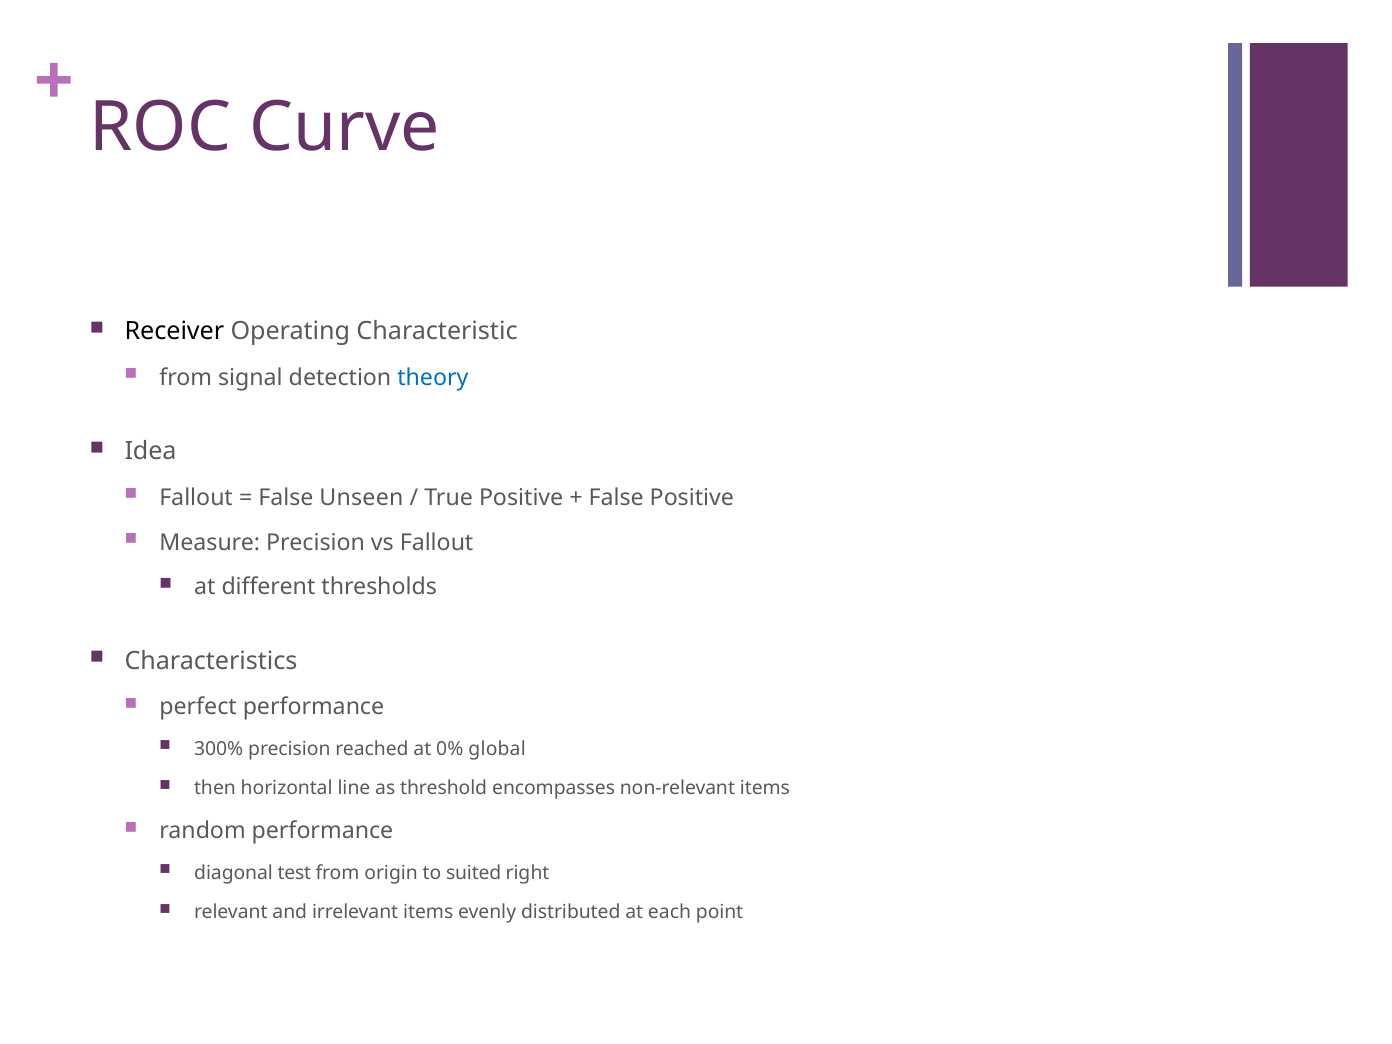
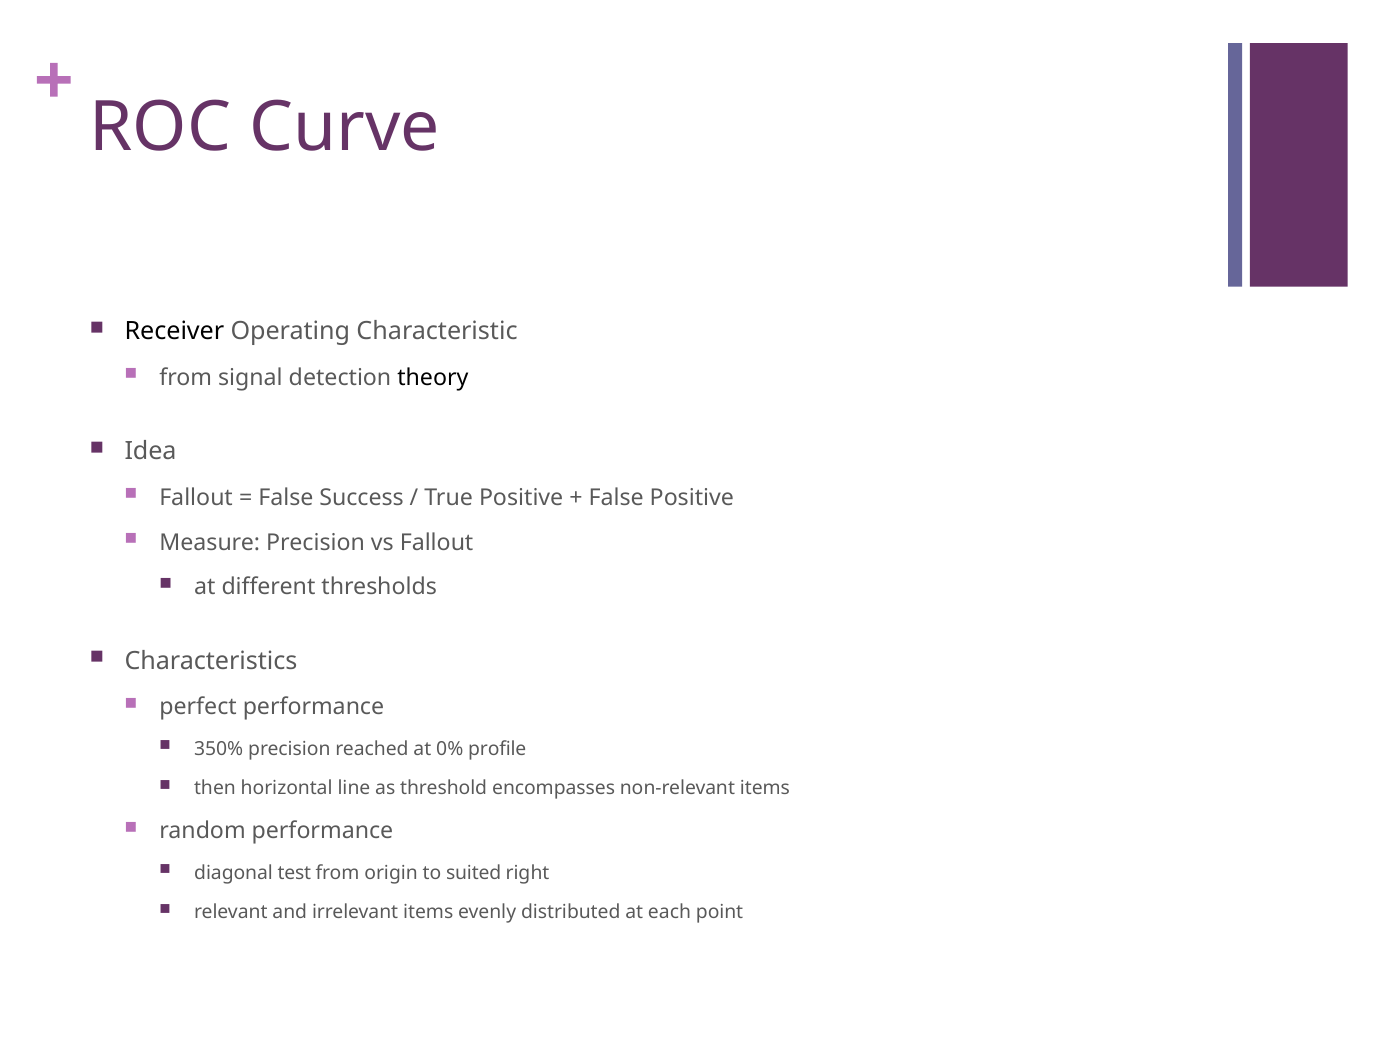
theory colour: blue -> black (433, 377)
Unseen: Unseen -> Success (362, 497)
300%: 300% -> 350% (219, 749)
global: global -> profile (497, 749)
